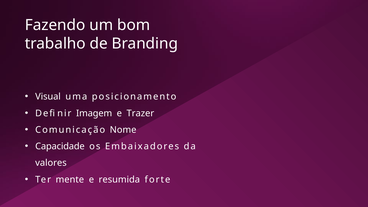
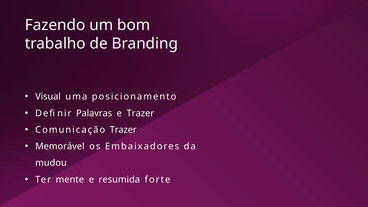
Imagem: Imagem -> Palavras (94, 113)
Comunicação Nome: Nome -> Trazer (123, 130)
Capacidade: Capacidade -> Memorável (60, 146)
valores: valores -> mudou (51, 163)
